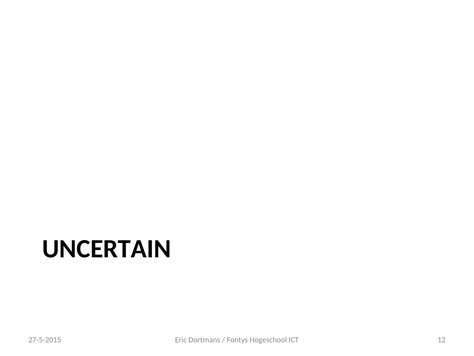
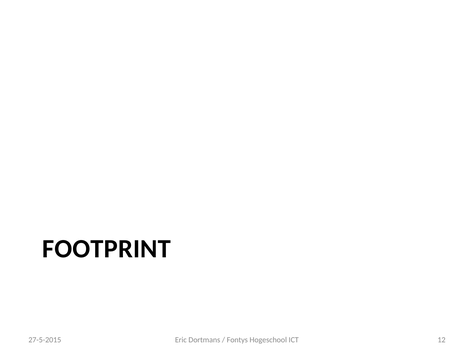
UNCERTAIN: UNCERTAIN -> FOOTPRINT (107, 248)
